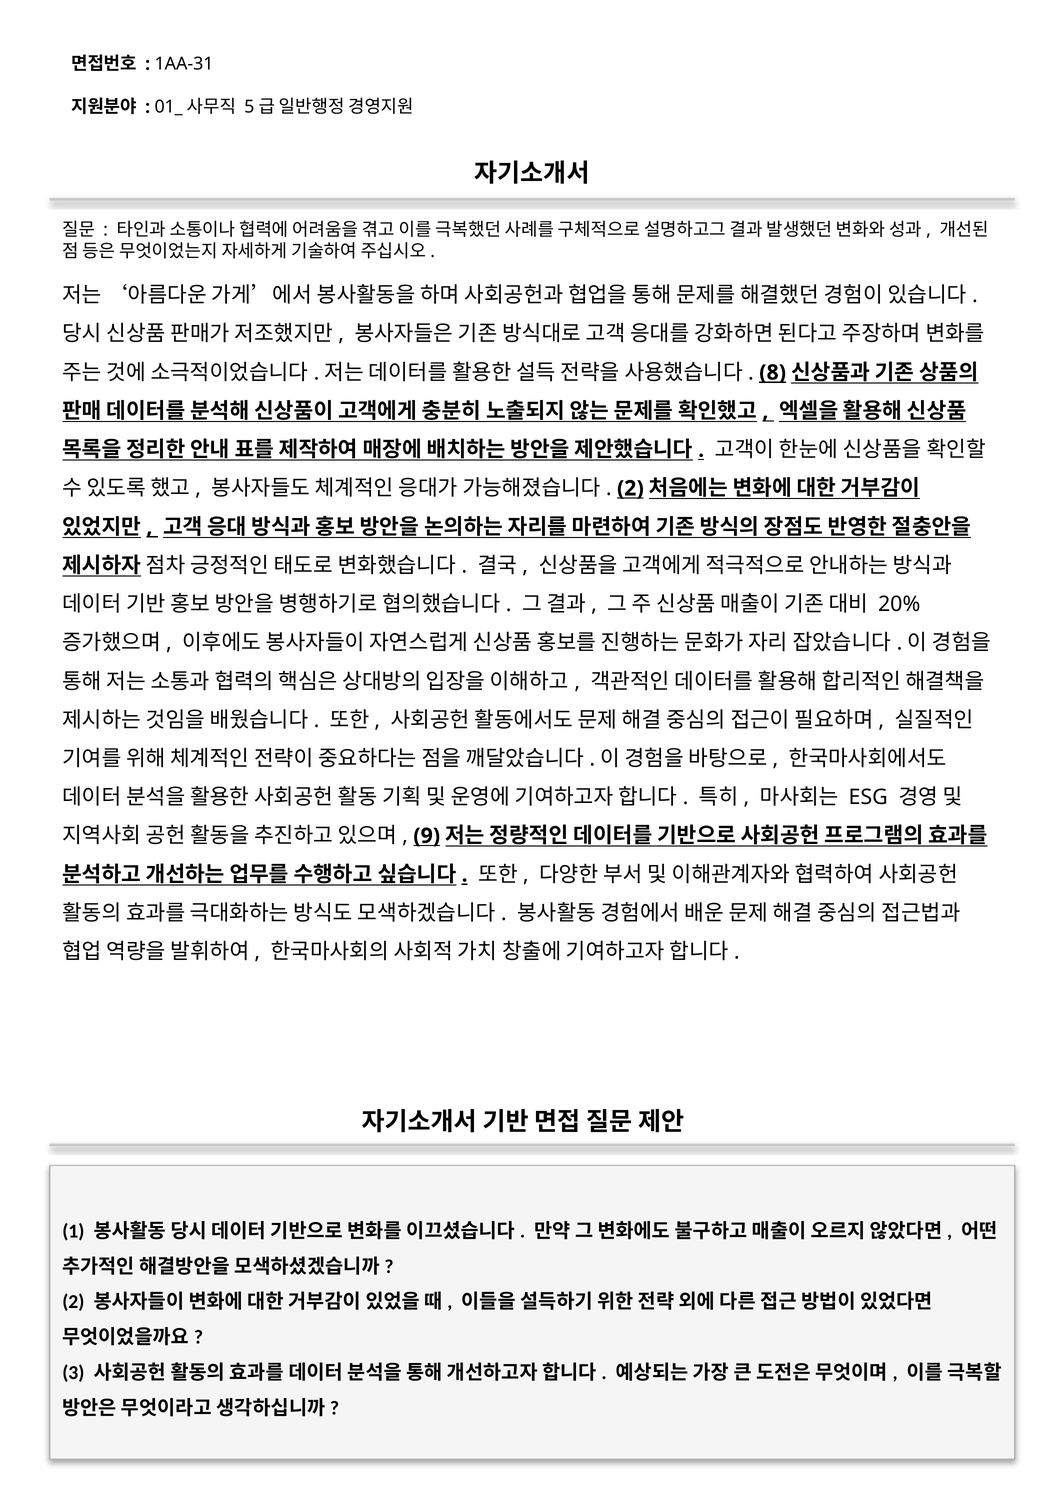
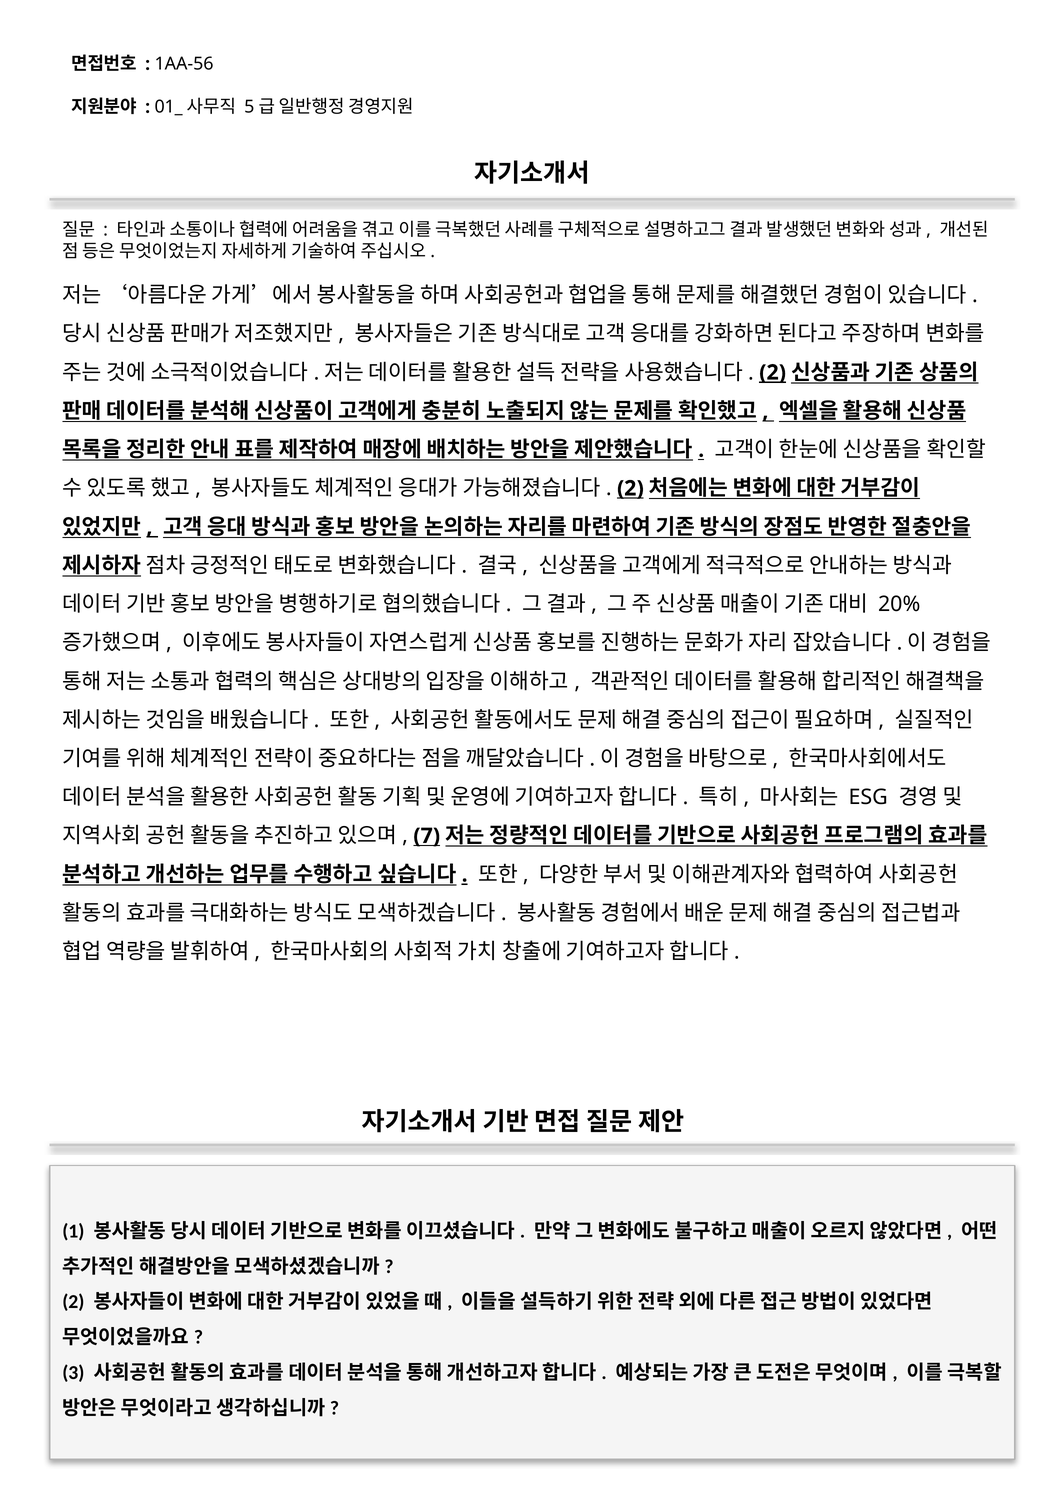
1AA-31: 1AA-31 -> 1AA-56 (184, 64)
8: 8 -> 2 (773, 372)
9: 9 -> 7 (427, 836)
